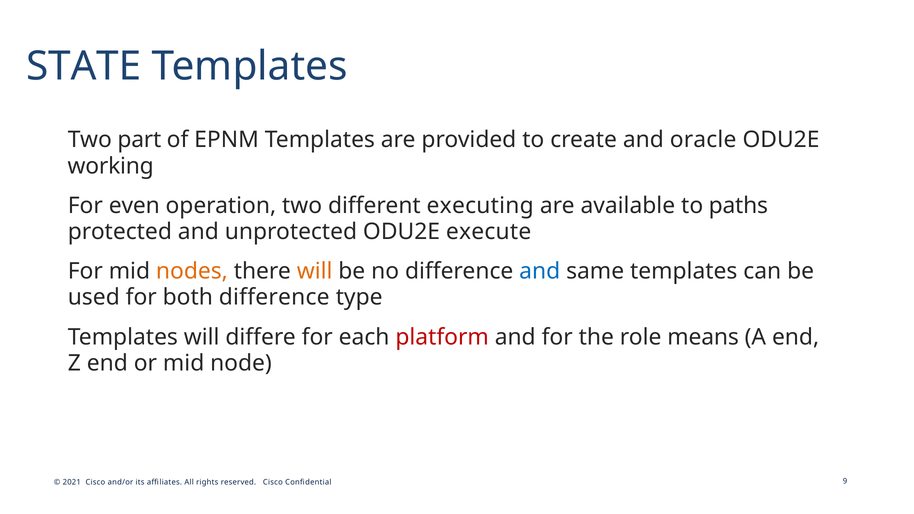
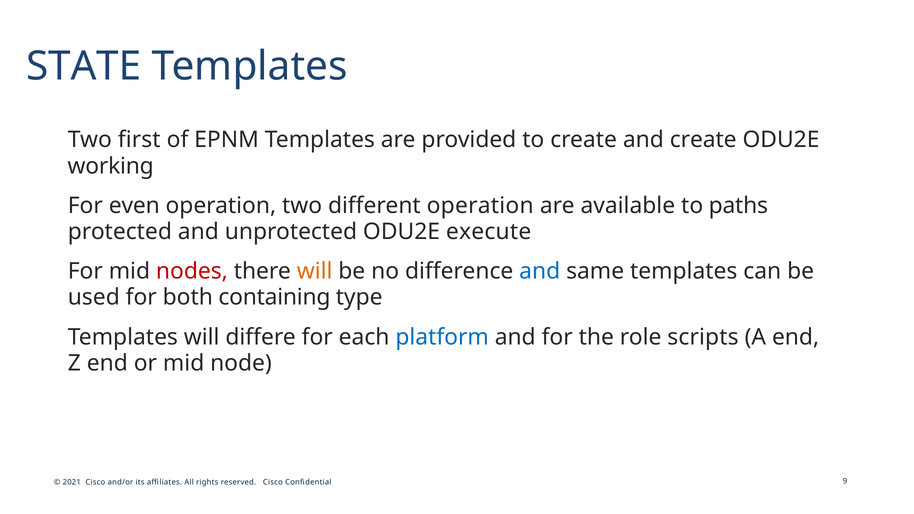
part: part -> first (139, 140)
and oracle: oracle -> create (703, 140)
different executing: executing -> operation (480, 206)
nodes colour: orange -> red (192, 271)
both difference: difference -> containing (274, 297)
platform colour: red -> blue (442, 337)
means: means -> scripts (703, 337)
